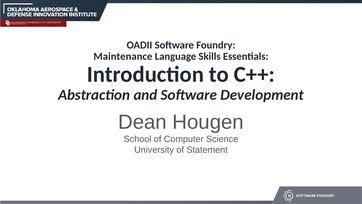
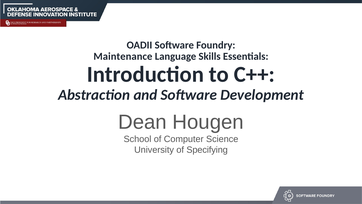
Statement: Statement -> Specifying (207, 150)
